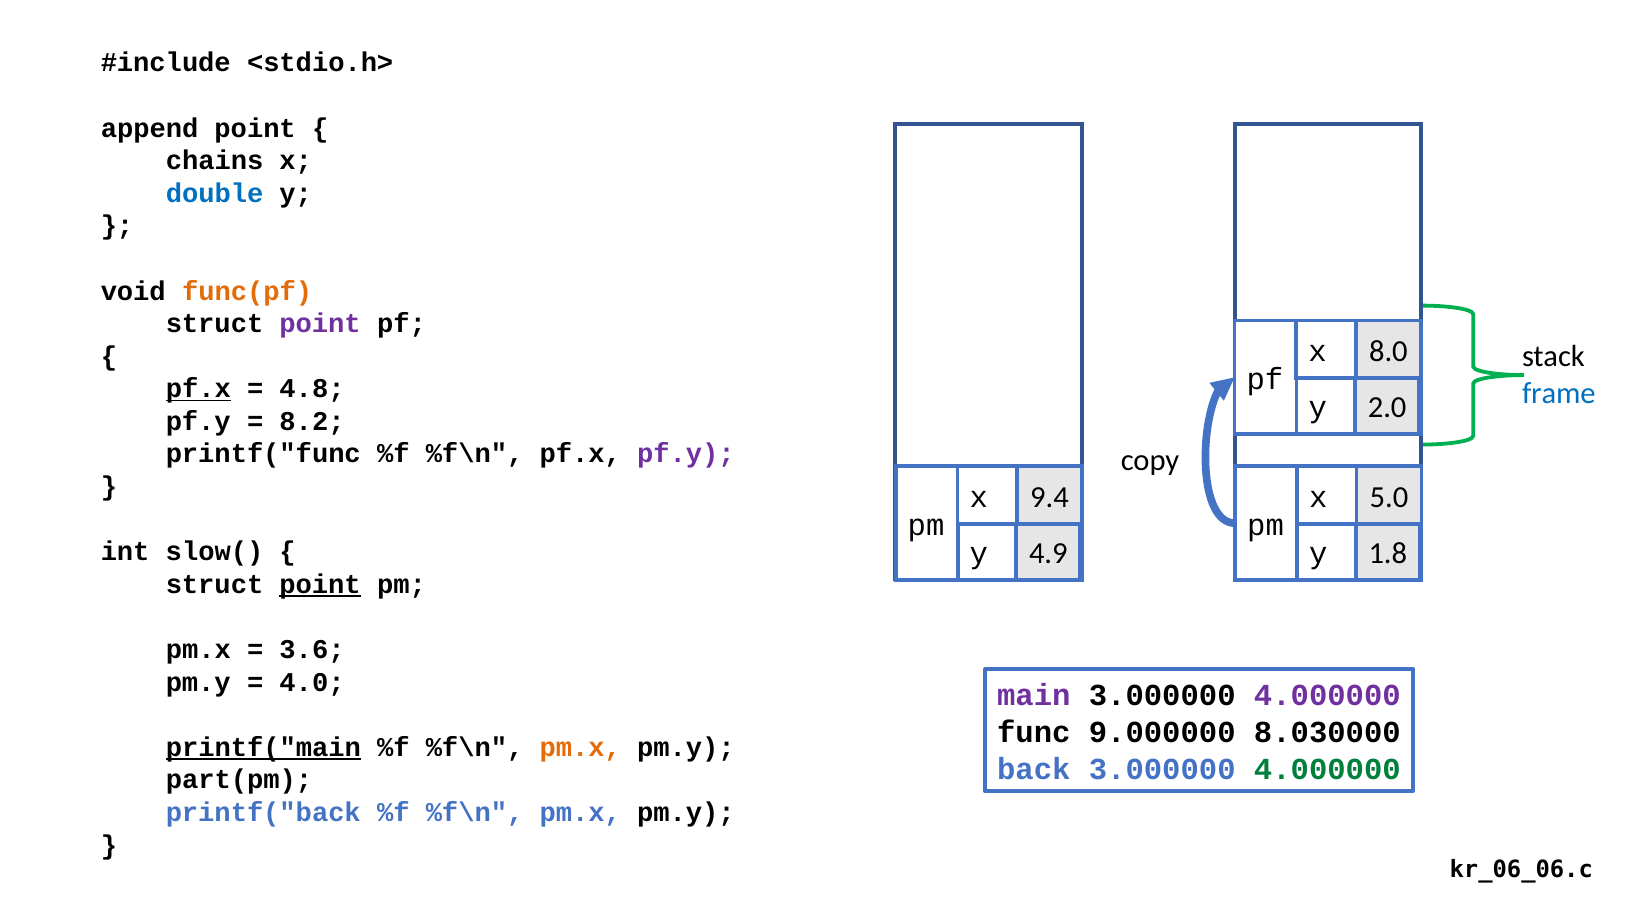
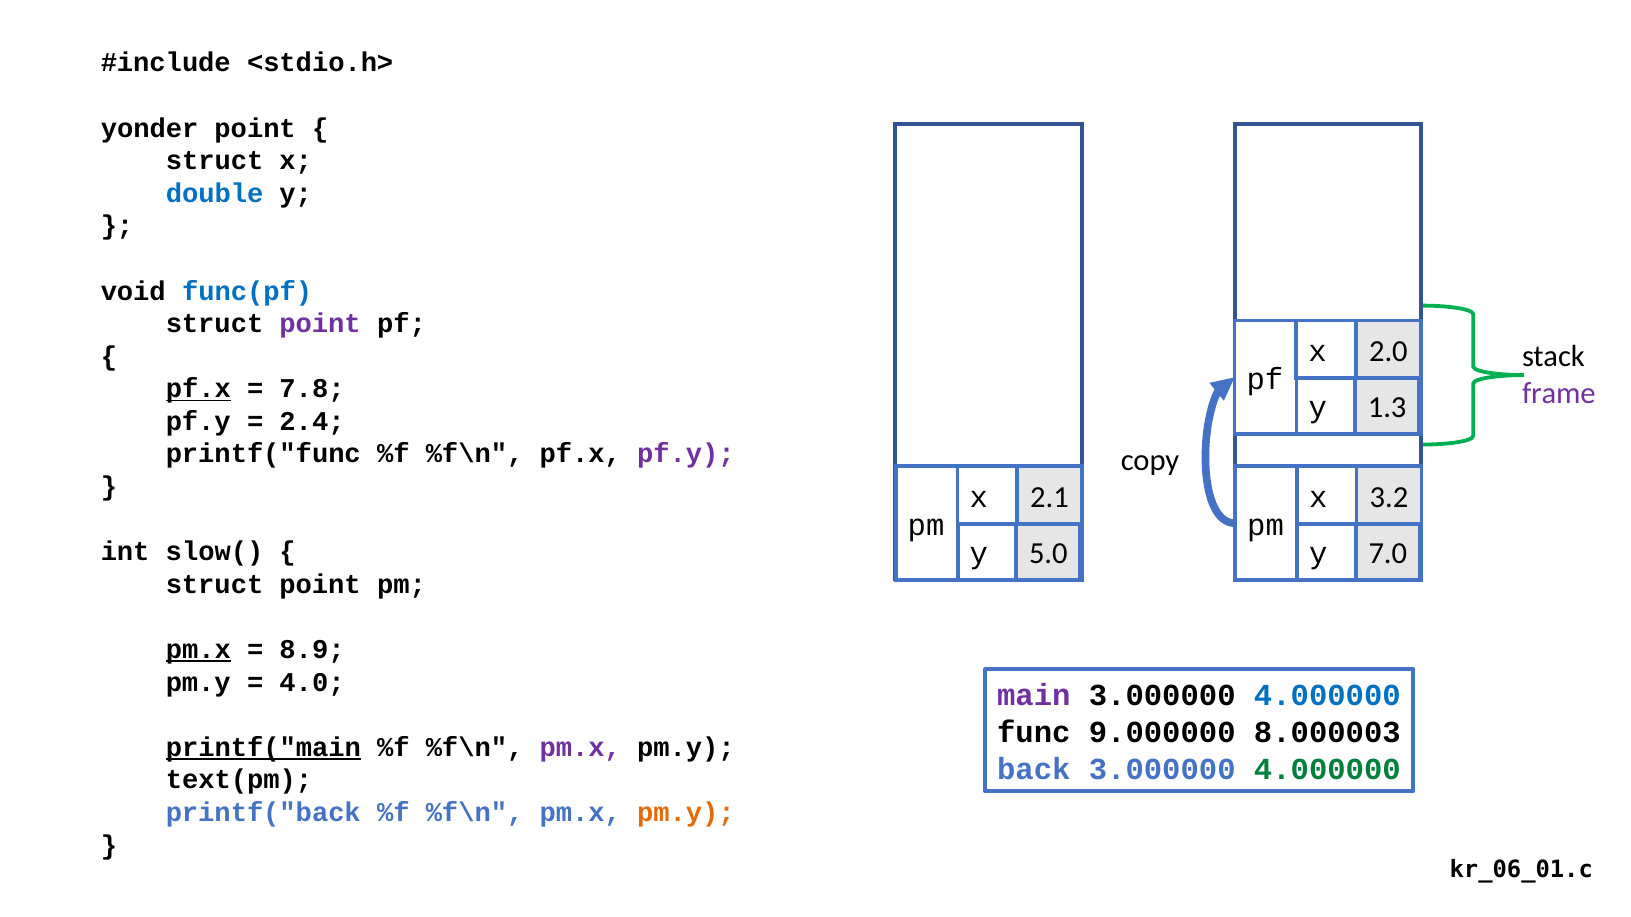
append: append -> yonder (150, 128)
chains: chains -> struct (215, 161)
func(pf colour: orange -> blue (247, 291)
8.0: 8.0 -> 2.0 (1388, 352)
4.8: 4.8 -> 7.8 (312, 389)
frame colour: blue -> purple (1559, 393)
2.0: 2.0 -> 1.3 (1387, 408)
8.2: 8.2 -> 2.4 (312, 422)
9.4: 9.4 -> 2.1 (1049, 498)
5.0: 5.0 -> 3.2 (1389, 498)
4.9: 4.9 -> 5.0 (1048, 554)
1.8: 1.8 -> 7.0 (1388, 554)
point underline: present -> none (320, 585)
pm.x underline: none -> present (198, 650)
3.6: 3.6 -> 8.9 (312, 650)
4.000000 colour: purple -> blue (1327, 696)
8.030000: 8.030000 -> 8.000003 (1327, 733)
pm.x colour: orange -> purple (580, 748)
part(pm: part(pm -> text(pm (239, 780)
pm.y colour: black -> orange (686, 813)
kr_06_06.c: kr_06_06.c -> kr_06_01.c (1521, 870)
